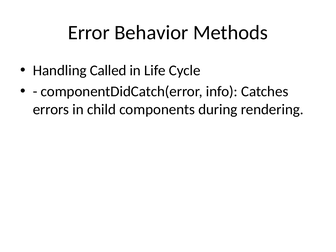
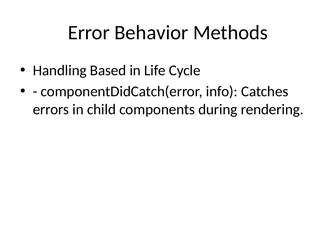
Called: Called -> Based (108, 70)
